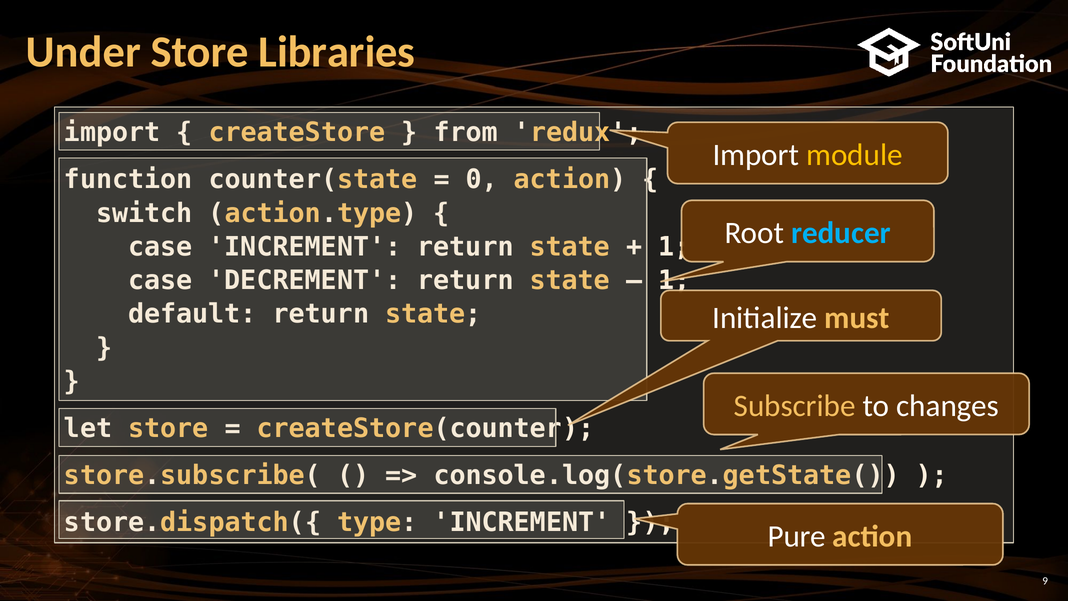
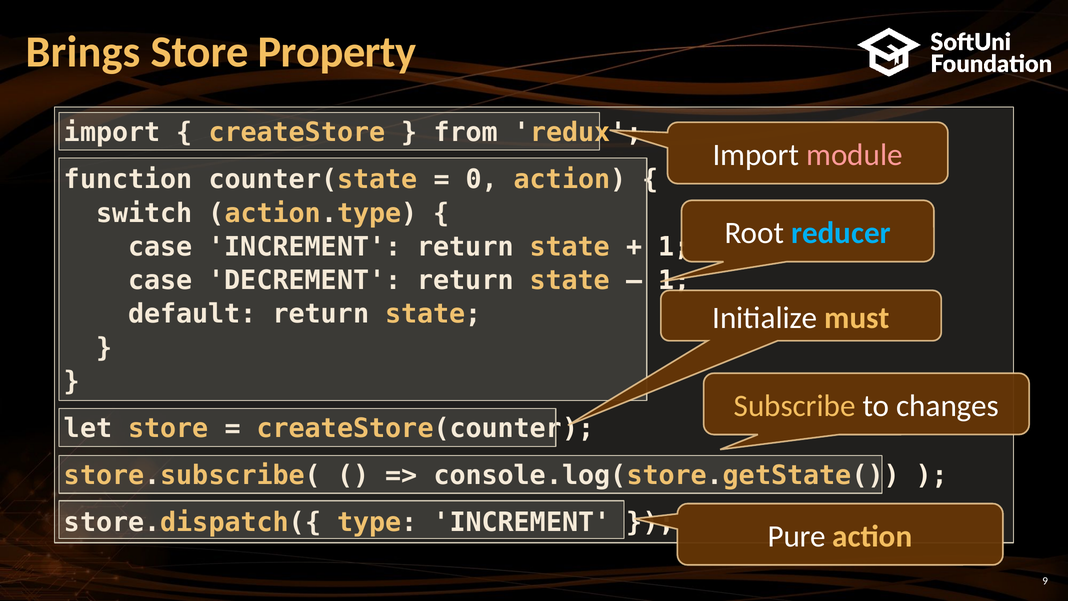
Under: Under -> Brings (83, 52)
Libraries: Libraries -> Property (337, 52)
module colour: yellow -> pink (854, 155)
